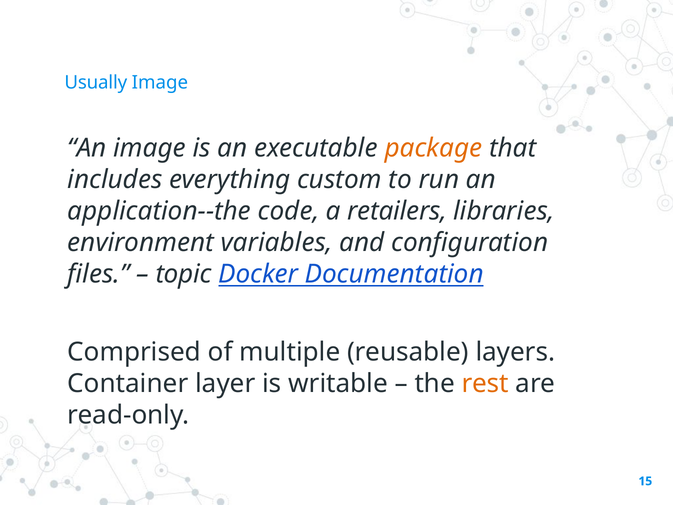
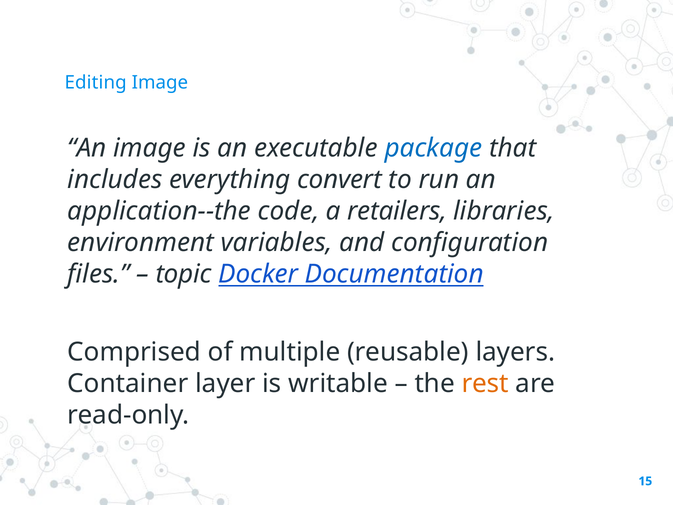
Usually: Usually -> Editing (96, 83)
package colour: orange -> blue (433, 148)
custom: custom -> convert (339, 180)
